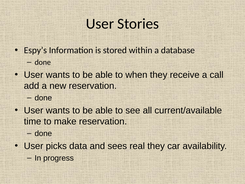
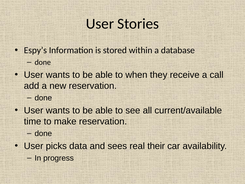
real they: they -> their (156, 146)
